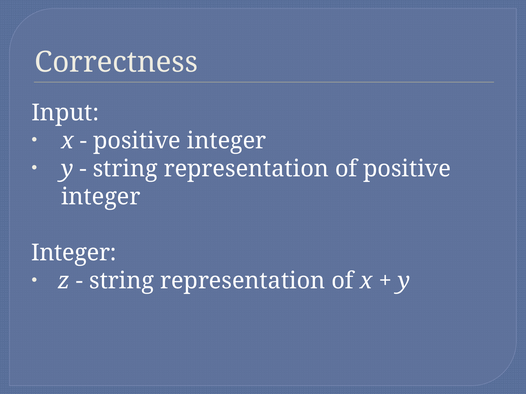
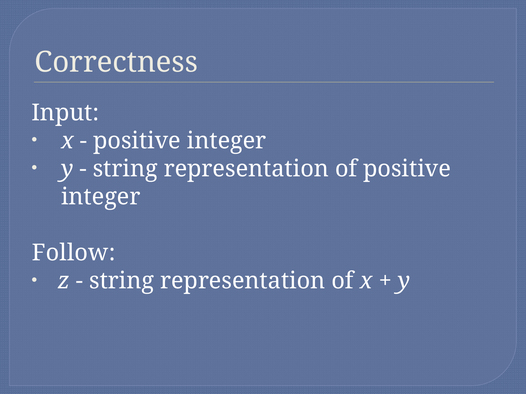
Integer: Integer -> Follow (74, 253)
